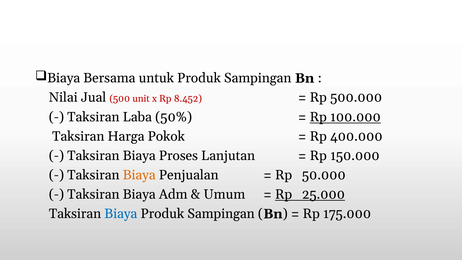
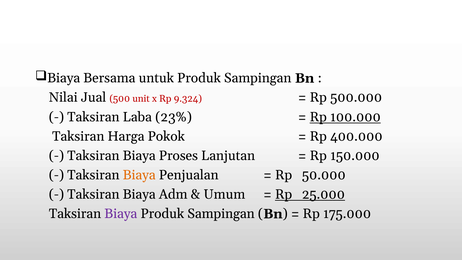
8.452: 8.452 -> 9.324 (188, 99)
50%: 50% -> 23% (174, 117)
Biaya colour: blue -> purple (121, 214)
